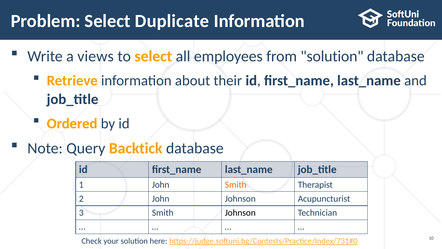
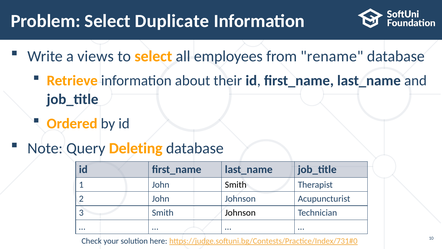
from solution: solution -> rename (332, 56)
Backtick: Backtick -> Deleting (136, 148)
Smith colour: orange -> black (236, 185)
